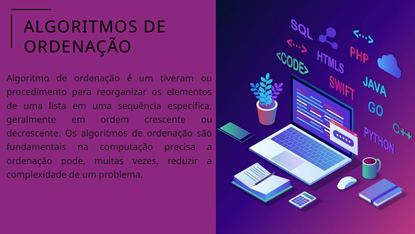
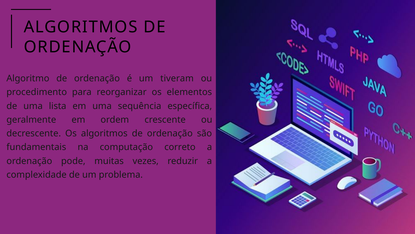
precisa: precisa -> correto (180, 147)
